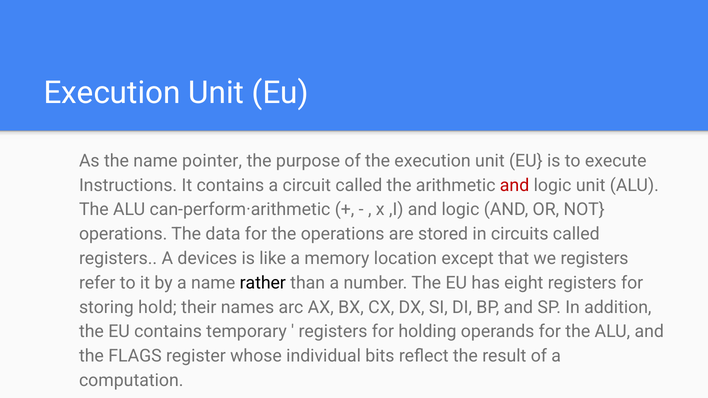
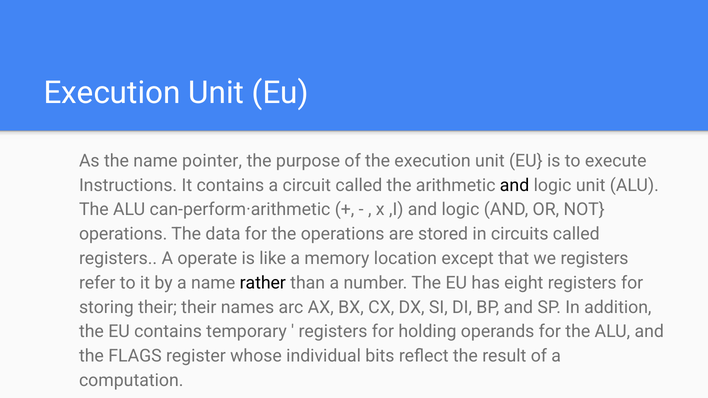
and colour: red -> black (515, 185)
devices: devices -> operate (207, 259)
storing hold: hold -> their (158, 307)
